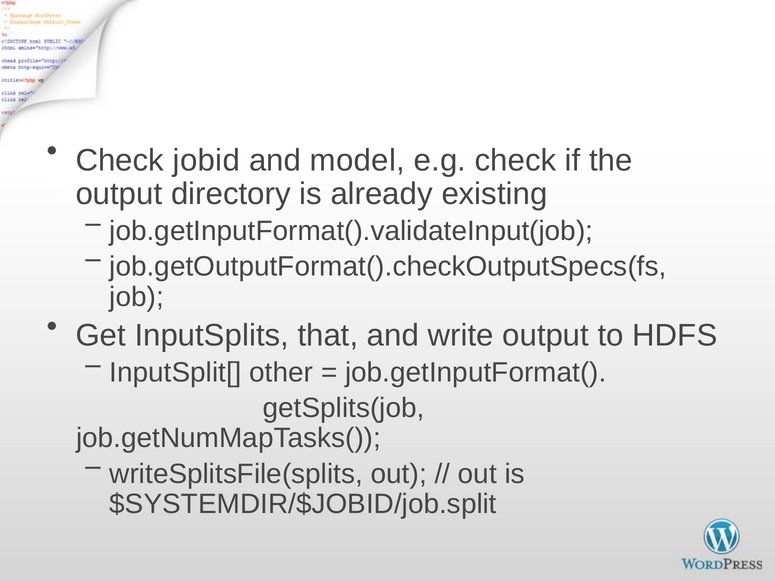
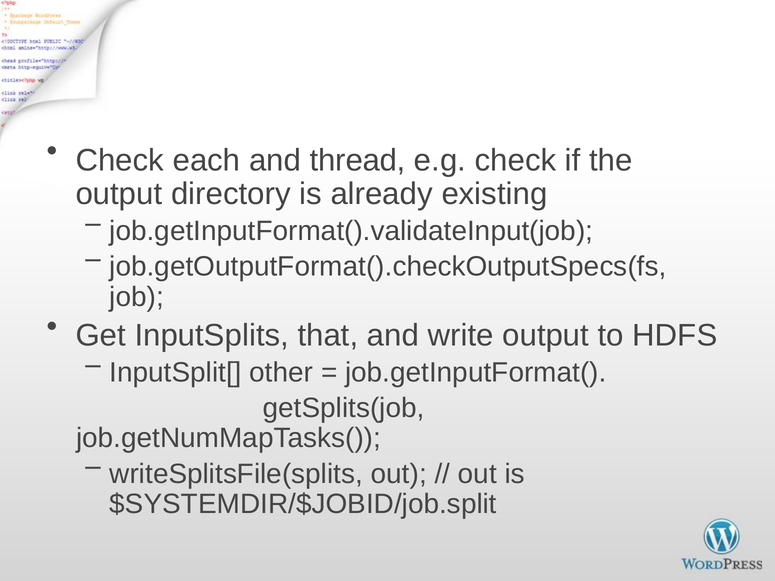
jobid: jobid -> each (207, 160)
model: model -> thread (358, 160)
